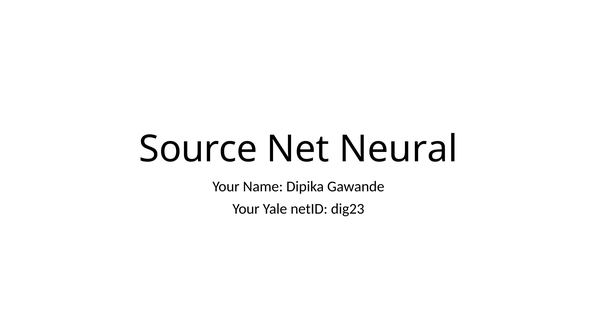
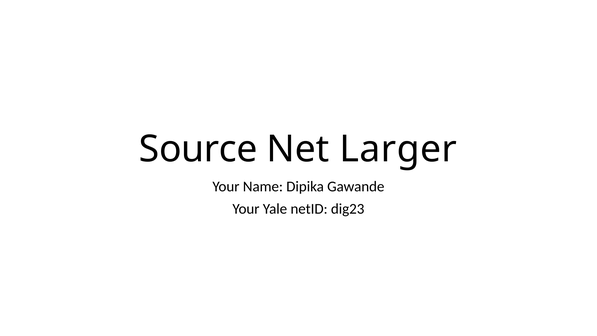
Neural: Neural -> Larger (398, 149)
